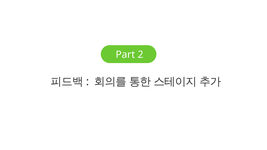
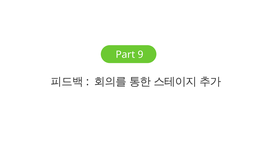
2: 2 -> 9 (141, 55)
